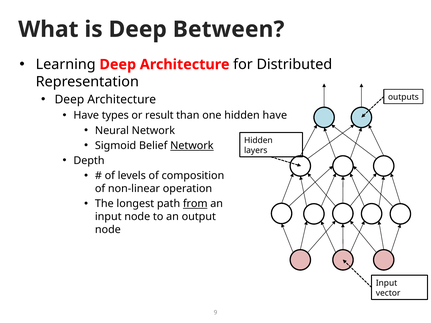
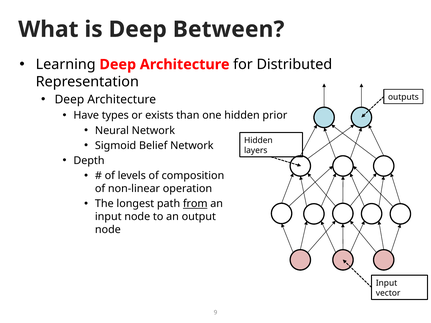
result: result -> exists (159, 116)
hidden have: have -> prior (275, 116)
Network underline: present -> none (192, 146)
